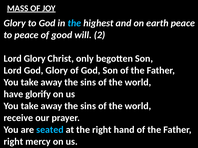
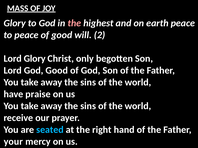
the colour: light blue -> pink (74, 23)
God Glory: Glory -> Good (57, 71)
glorify: glorify -> praise (38, 94)
right: right -> your (13, 142)
